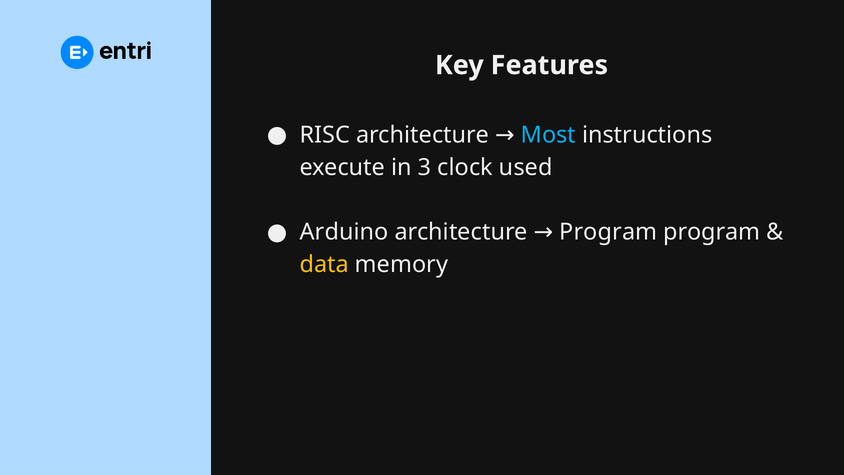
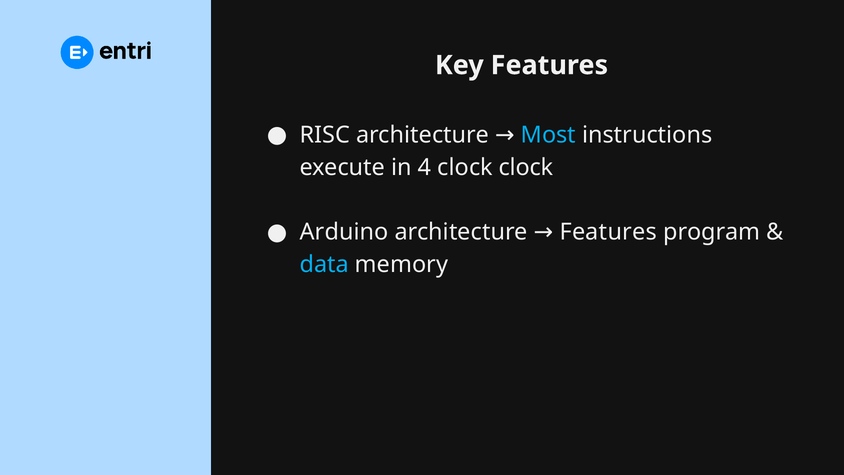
3: 3 -> 4 (425, 167)
clock used: used -> clock (526, 167)
architecture Program: Program -> Features (608, 232)
data colour: yellow -> light blue (324, 264)
